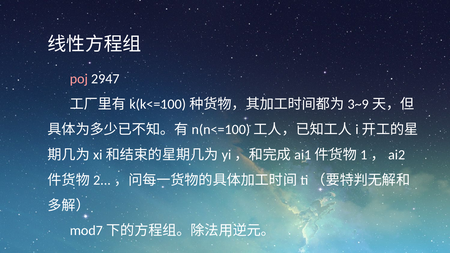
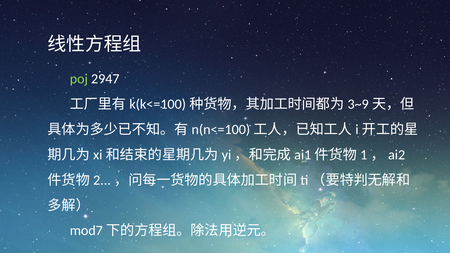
poj colour: pink -> light green (79, 79)
